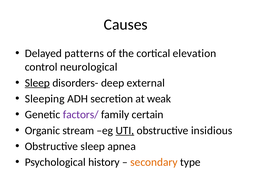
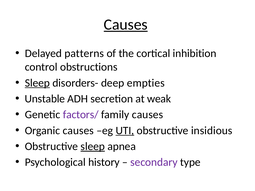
Causes underline: none -> present (126, 25)
elevation: elevation -> inhibition (195, 54)
neurological: neurological -> obstructions (89, 67)
external: external -> empties (146, 83)
Sleeping: Sleeping -> Unstable (45, 99)
family certain: certain -> causes (148, 115)
Organic stream: stream -> causes (78, 131)
sleep underline: none -> present (93, 147)
secondary colour: orange -> purple (154, 162)
